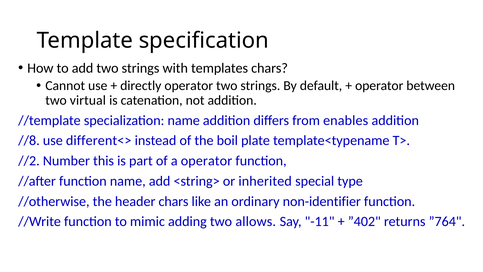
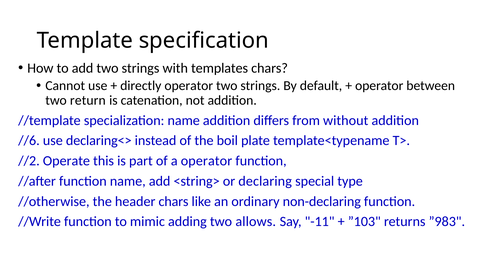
virtual: virtual -> return (88, 100)
enables: enables -> without (346, 120)
//8: //8 -> //6 (29, 140)
different<>: different<> -> declaring<> (99, 140)
Number: Number -> Operate (66, 161)
inherited: inherited -> declaring (265, 181)
non-identifier: non-identifier -> non-declaring (322, 201)
”402: ”402 -> ”103 (364, 221)
”764: ”764 -> ”983 (447, 221)
